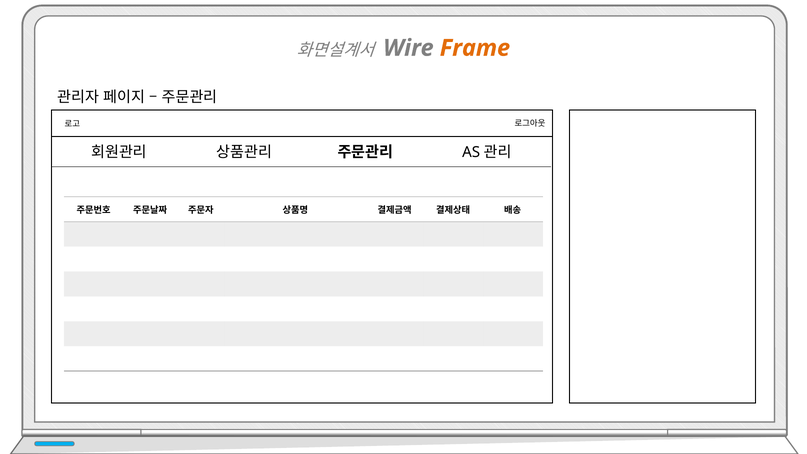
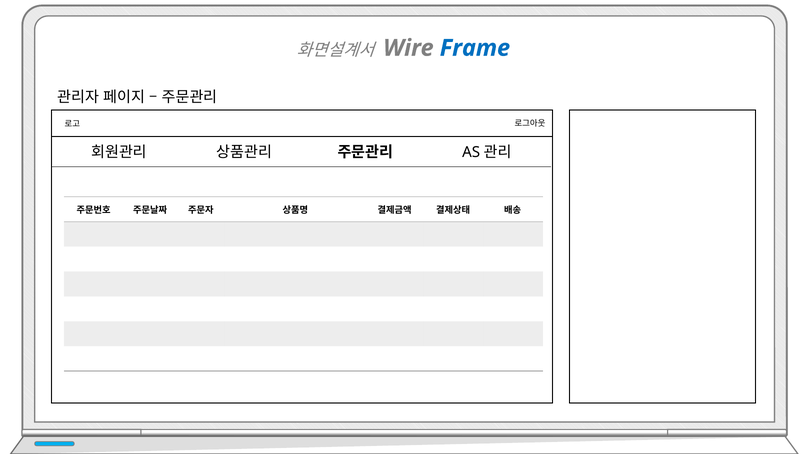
Frame colour: orange -> blue (475, 48)
